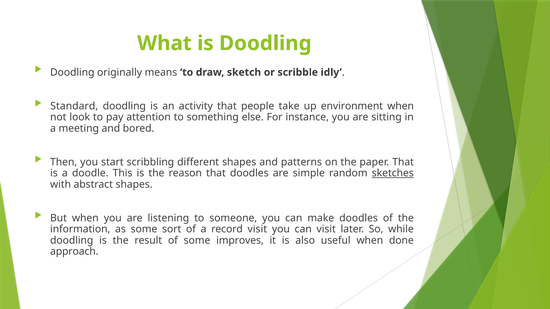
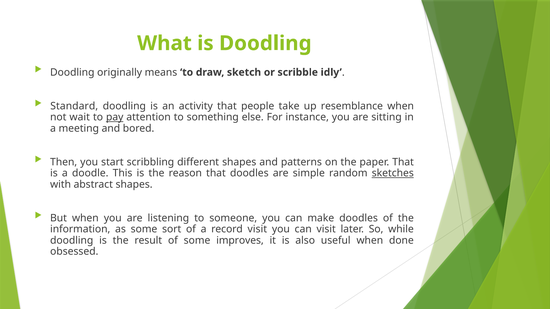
environment: environment -> resemblance (352, 106)
look: look -> wait (80, 117)
pay underline: none -> present (115, 117)
approach: approach -> obsessed (74, 252)
